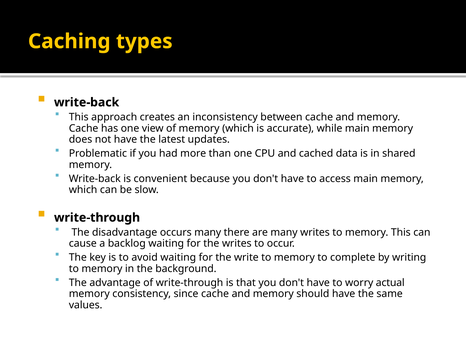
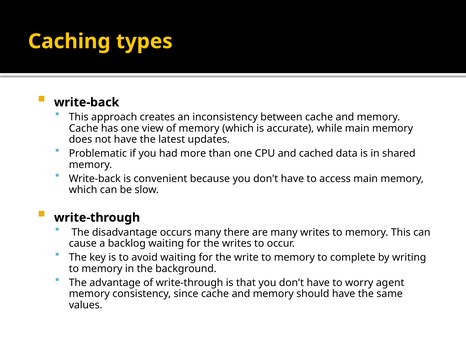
actual: actual -> agent (390, 282)
